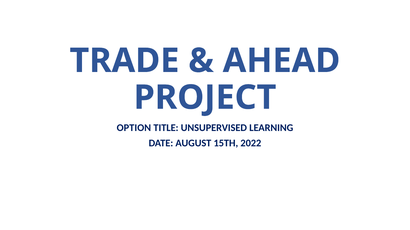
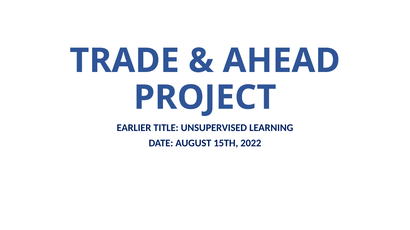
OPTION: OPTION -> EARLIER (134, 128)
